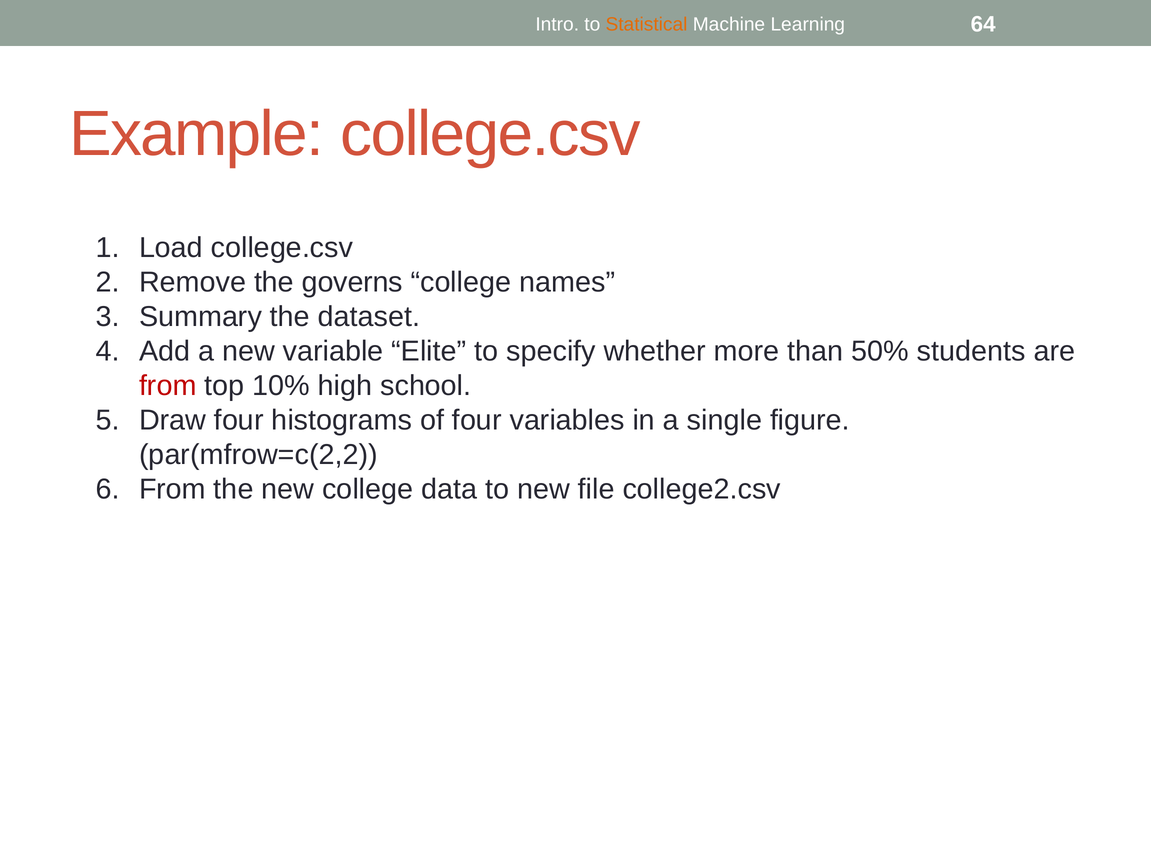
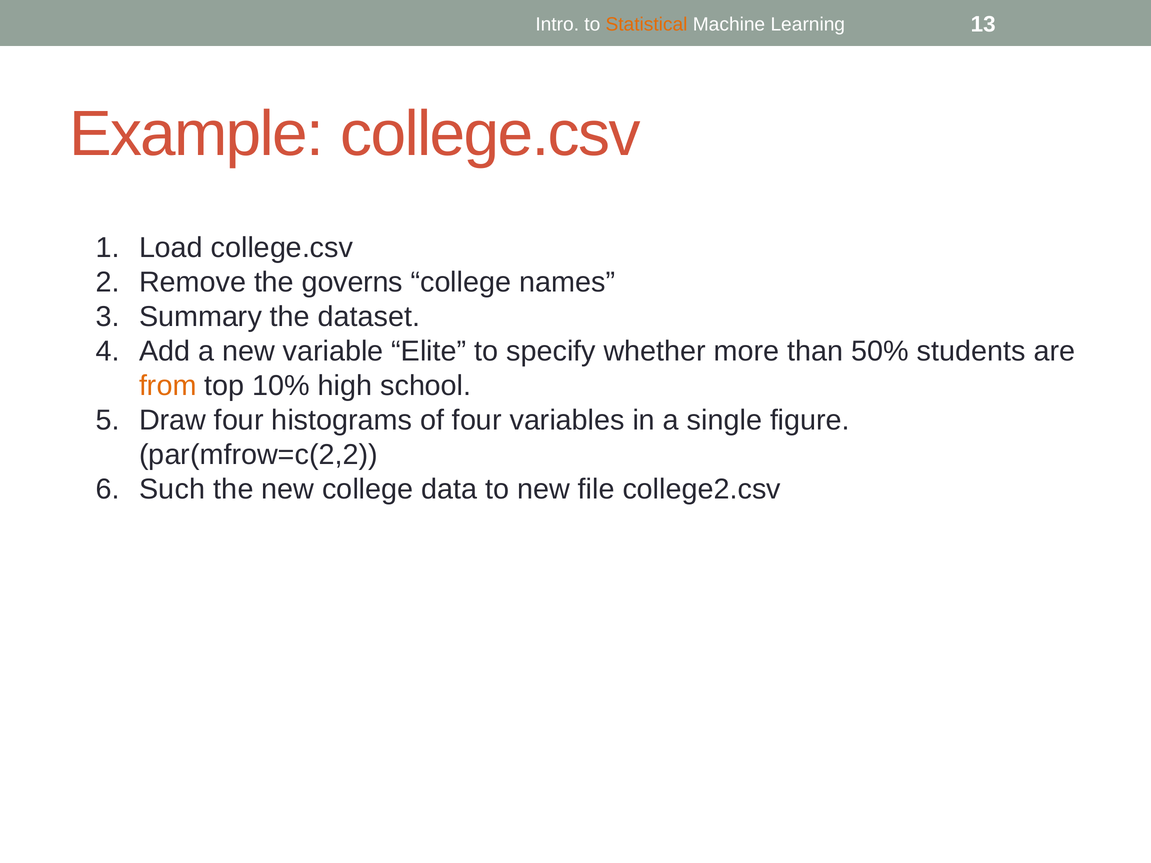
64: 64 -> 13 (983, 25)
from colour: red -> orange (168, 386)
From: From -> Such (172, 490)
